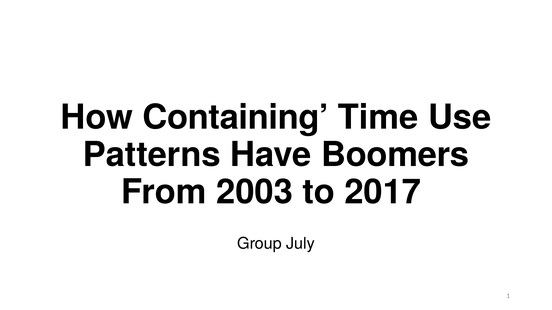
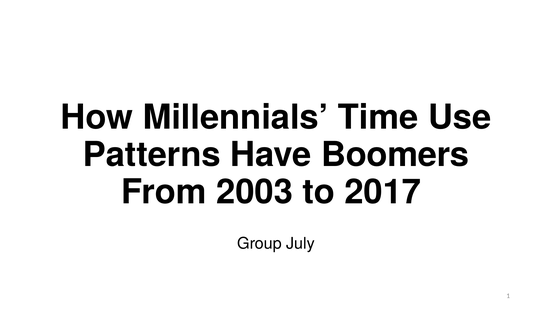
Containing: Containing -> Millennials (236, 118)
